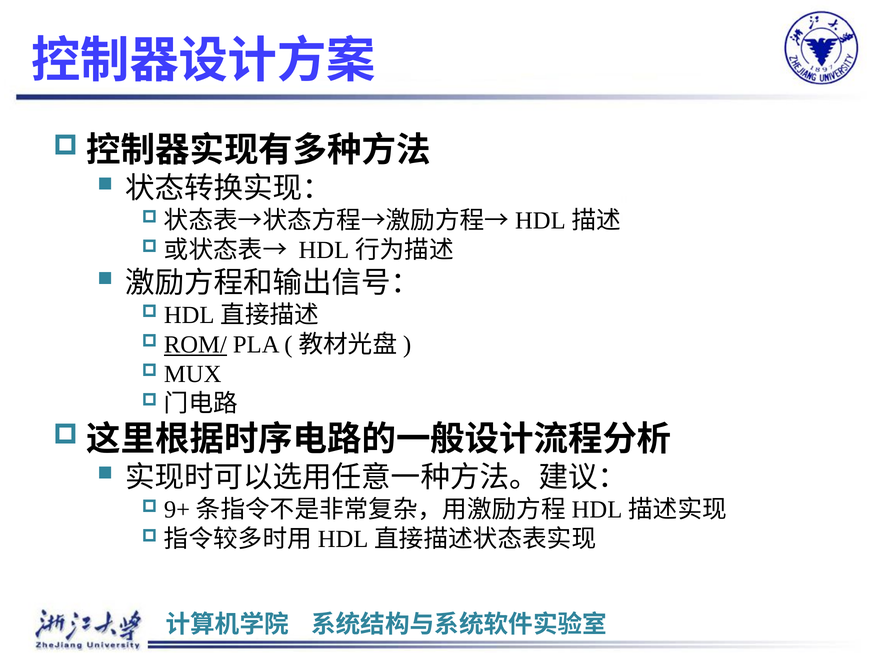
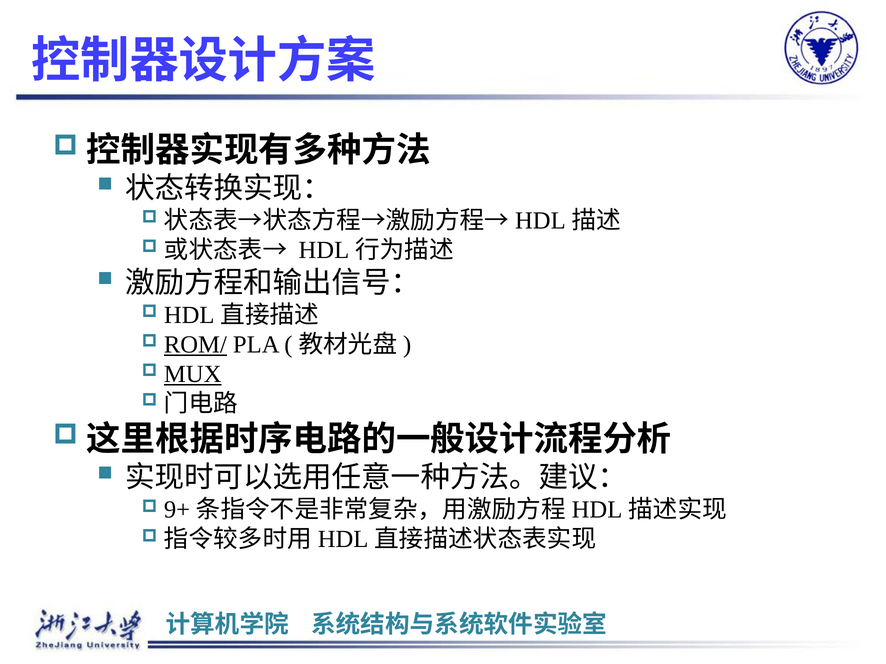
MUX underline: none -> present (193, 374)
